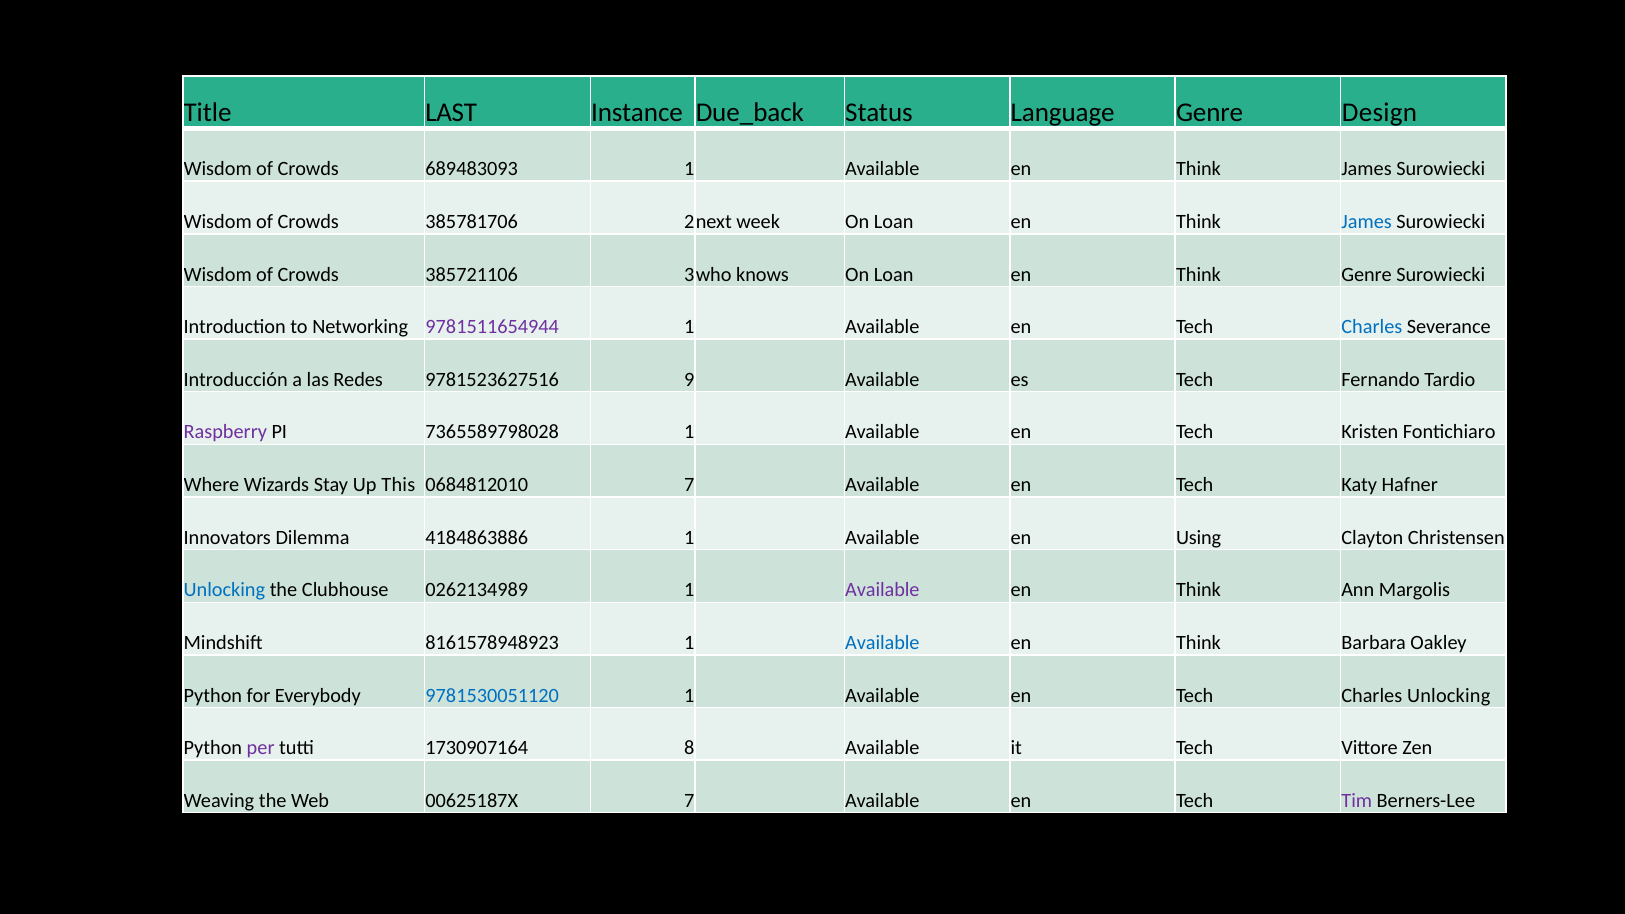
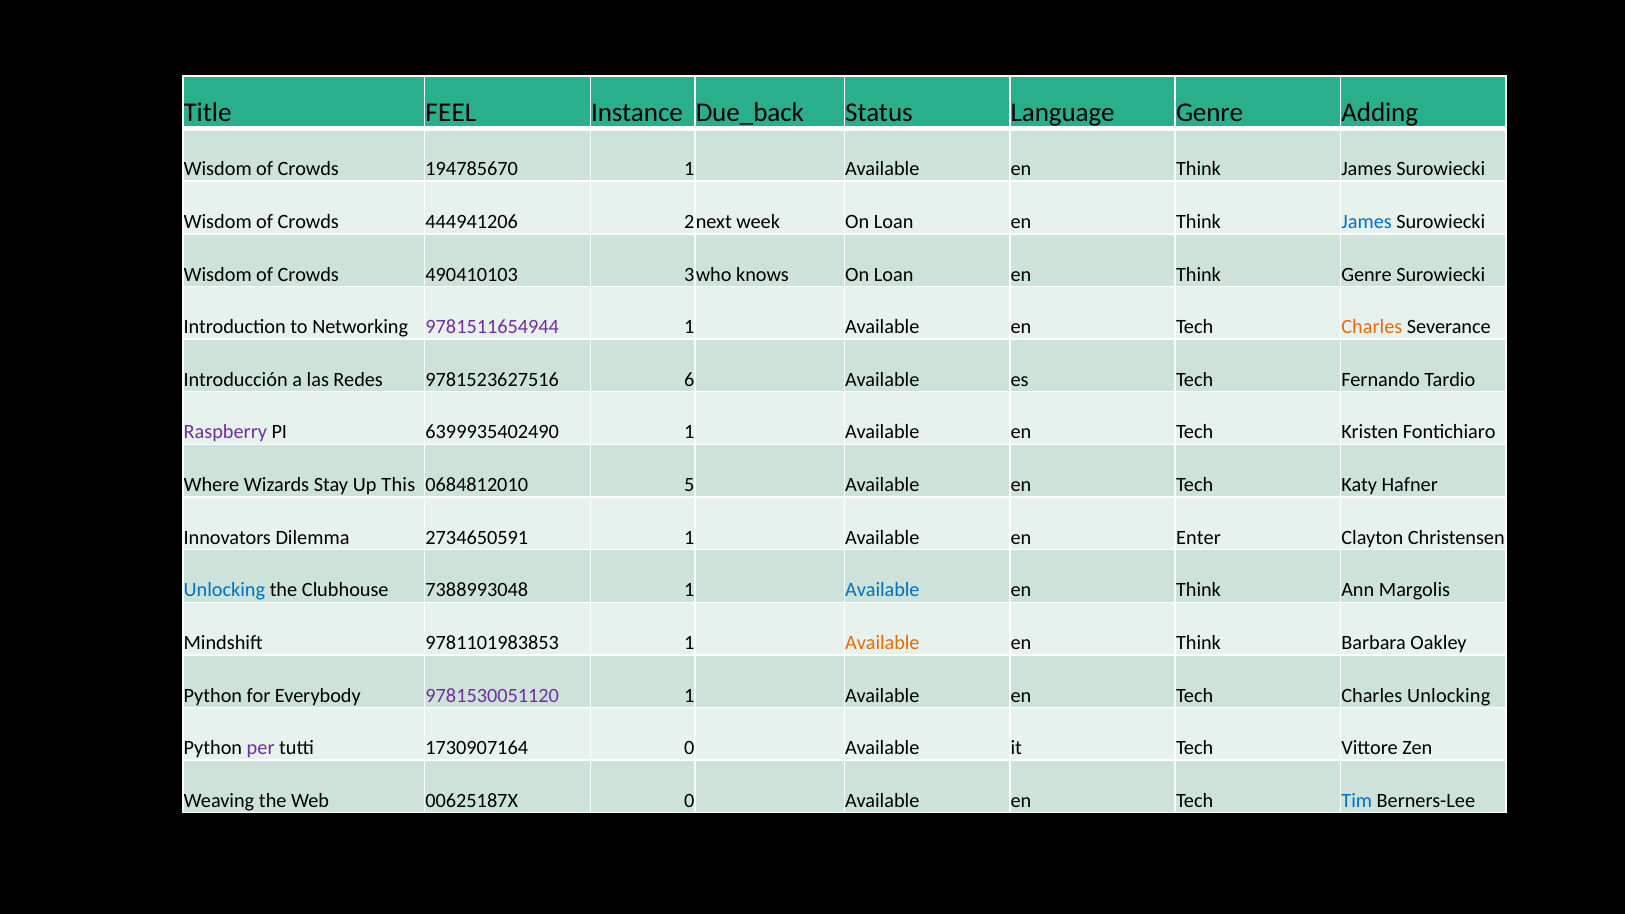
LAST: LAST -> FEEL (451, 112)
Design: Design -> Adding (1380, 112)
689483093: 689483093 -> 194785670 (472, 169)
385781706: 385781706 -> 444941206 (472, 222)
385721106: 385721106 -> 490410103 (472, 274)
Charles colour: blue -> orange (1372, 327)
9: 9 -> 6 (689, 380)
7365589798028: 7365589798028 -> 6399935402490 (492, 432)
0684812010 7: 7 -> 5 (689, 485)
4184863886: 4184863886 -> 2734650591 (477, 538)
Using: Using -> Enter (1198, 538)
0262134989: 0262134989 -> 7388993048 (477, 590)
Available colour: purple -> blue (882, 590)
8161578948923: 8161578948923 -> 9781101983853 (492, 643)
Available colour: blue -> orange (882, 643)
9781530051120 colour: blue -> purple (492, 695)
1730907164 8: 8 -> 0 (689, 748)
00625187X 7: 7 -> 0 (689, 800)
Tim colour: purple -> blue (1357, 800)
